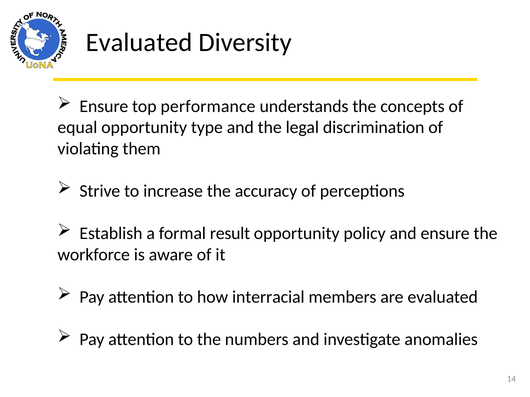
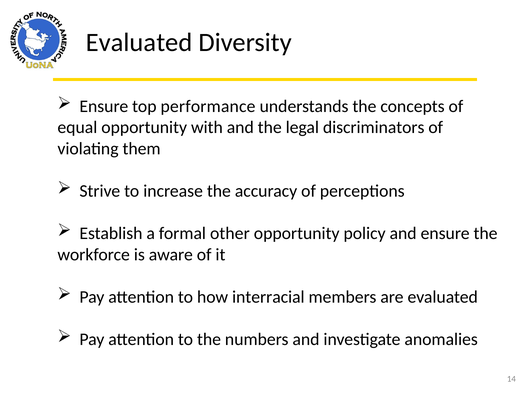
type: type -> with (207, 128)
discrimination: discrimination -> discriminators (374, 128)
result: result -> other (230, 234)
